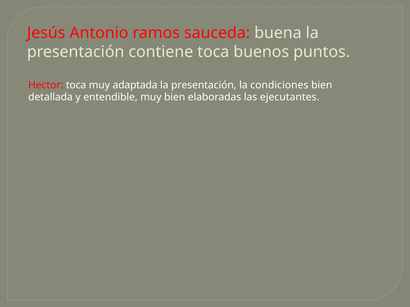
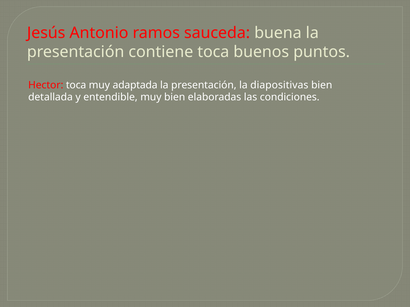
condiciones: condiciones -> diapositivas (279, 85)
ejecutantes: ejecutantes -> condiciones (290, 97)
